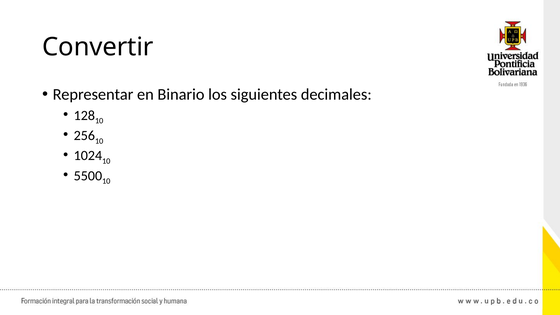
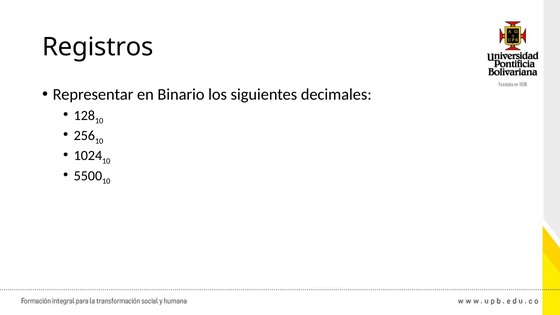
Convertir: Convertir -> Registros (98, 47)
